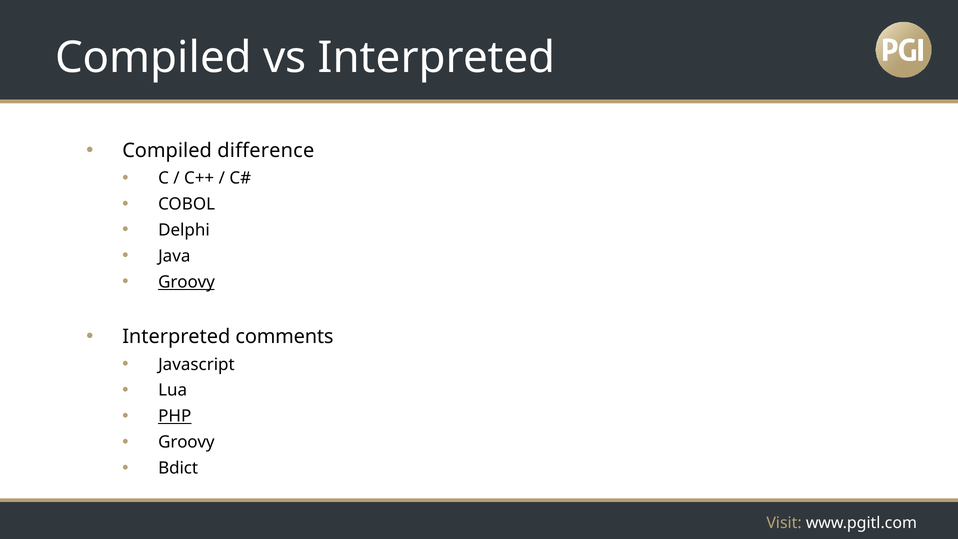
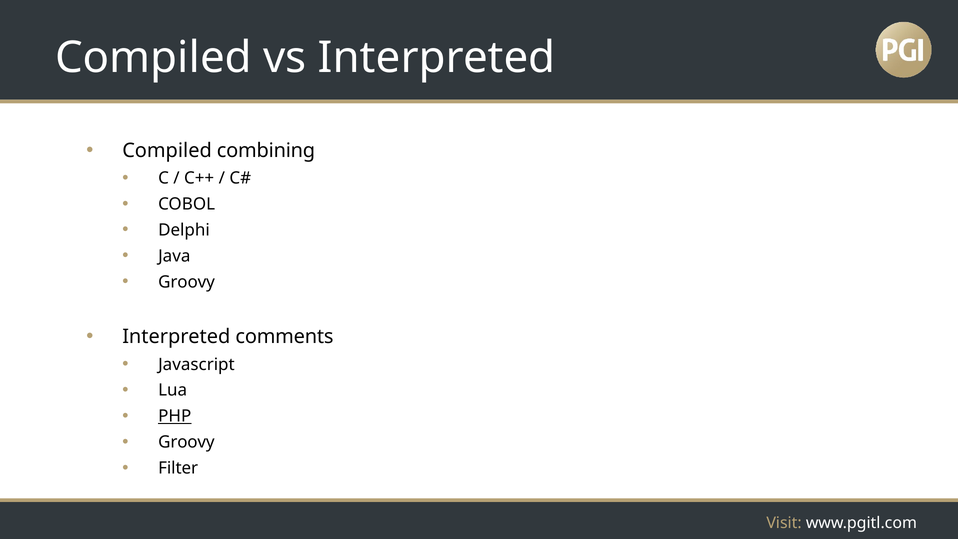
difference: difference -> combining (266, 151)
Groovy underline: present -> none (187, 282)
Bdict: Bdict -> Filter (178, 468)
